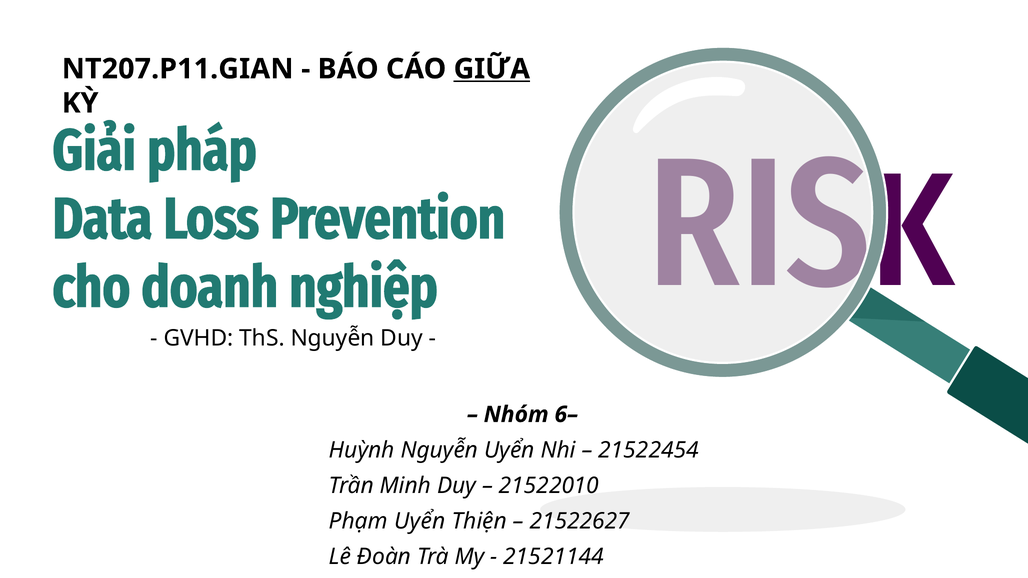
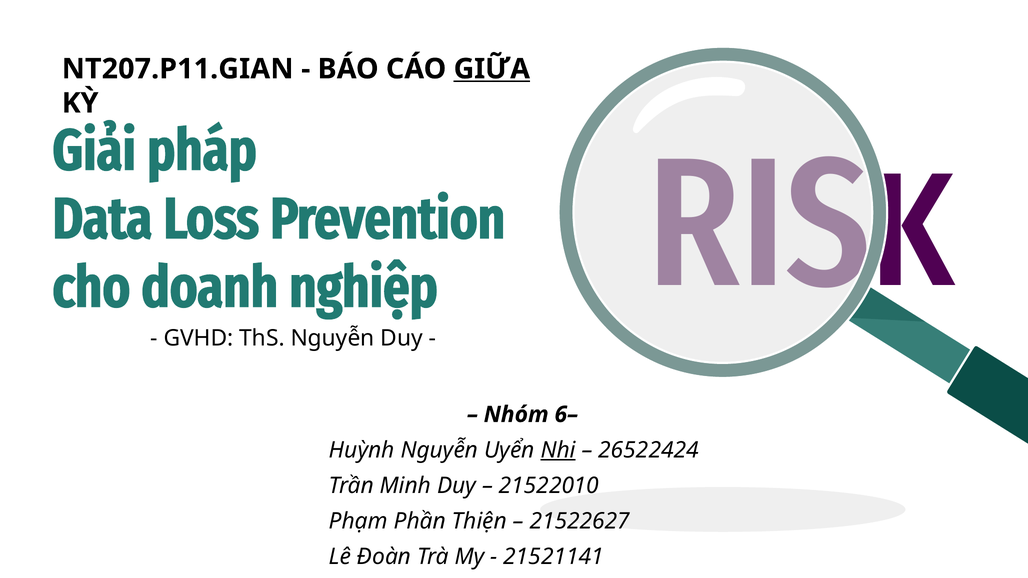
Nhi underline: none -> present (558, 450)
21522454: 21522454 -> 26522424 (649, 450)
Phạm Uyển: Uyển -> Phần (420, 522)
21521144: 21521144 -> 21521141 (554, 557)
